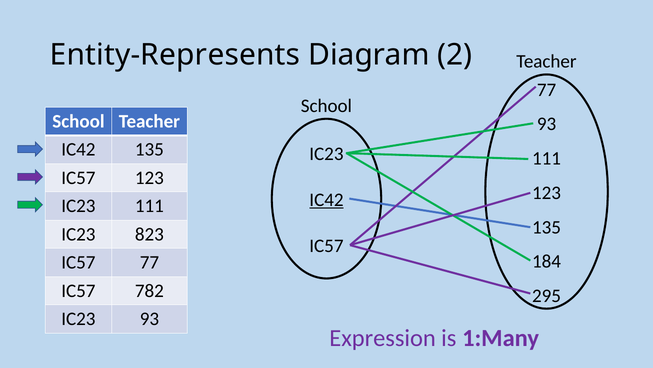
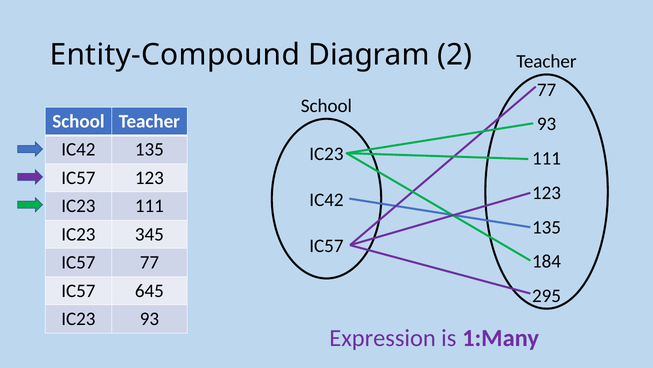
Entity-Represents: Entity-Represents -> Entity-Compound (175, 55)
IC42 underline: present -> none (326, 200)
823: 823 -> 345 (149, 234)
782: 782 -> 645 (149, 290)
